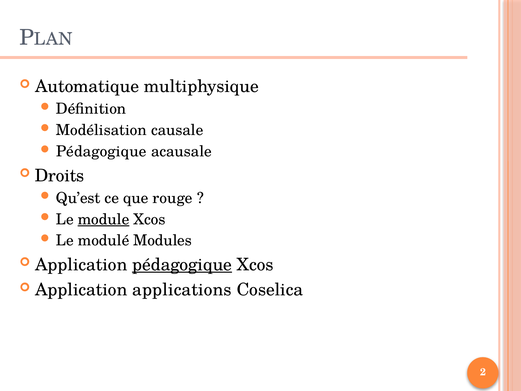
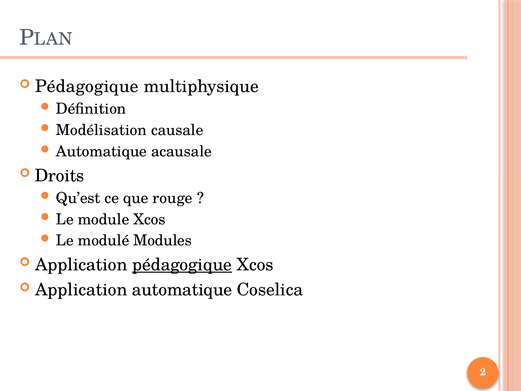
Automatique: Automatique -> Pédagogique (87, 86)
Pédagogique: Pédagogique -> Automatique (101, 151)
module underline: present -> none (104, 219)
Application applications: applications -> automatique (182, 290)
